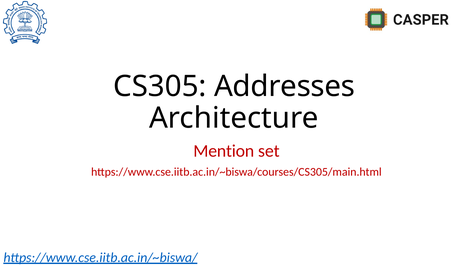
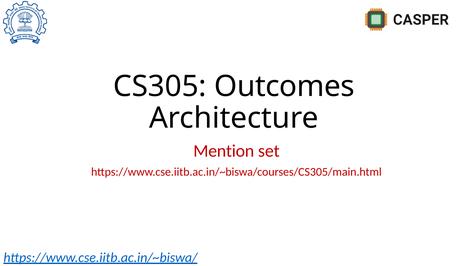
Addresses: Addresses -> Outcomes (285, 86)
